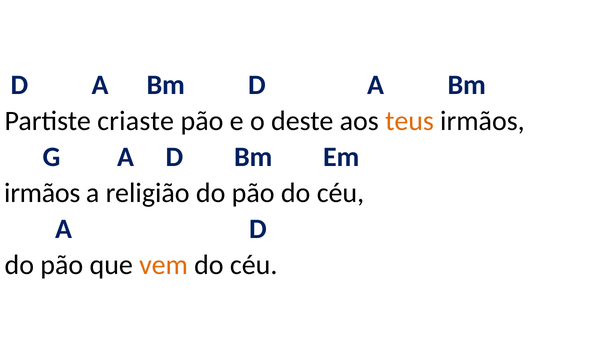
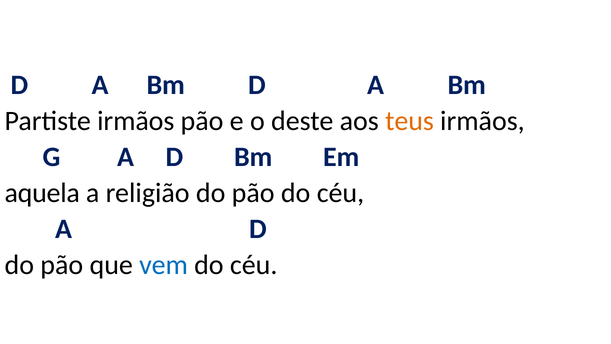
Partiste criaste: criaste -> irmãos (136, 121)
irmãos: irmãos -> aquela (42, 193)
vem colour: orange -> blue (164, 265)
